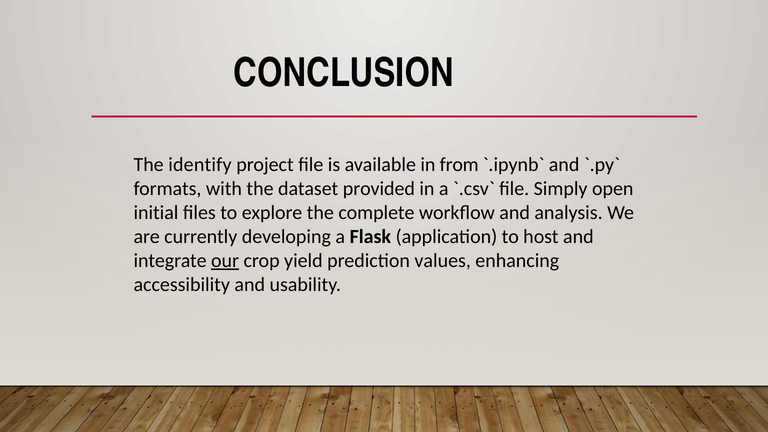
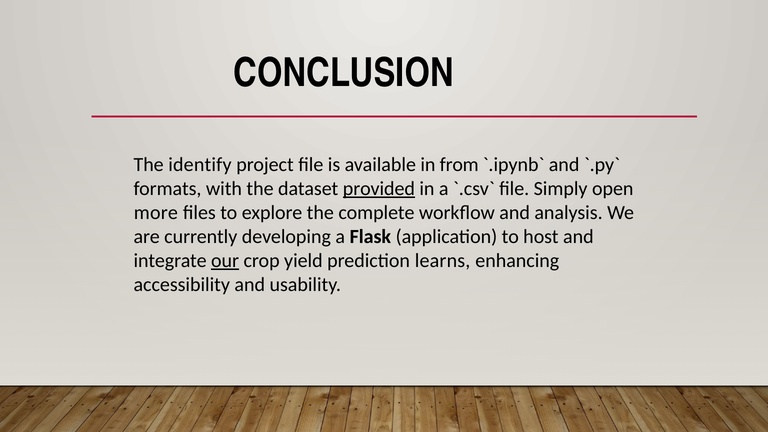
provided underline: none -> present (379, 189)
initial: initial -> more (156, 213)
values: values -> learns (443, 261)
